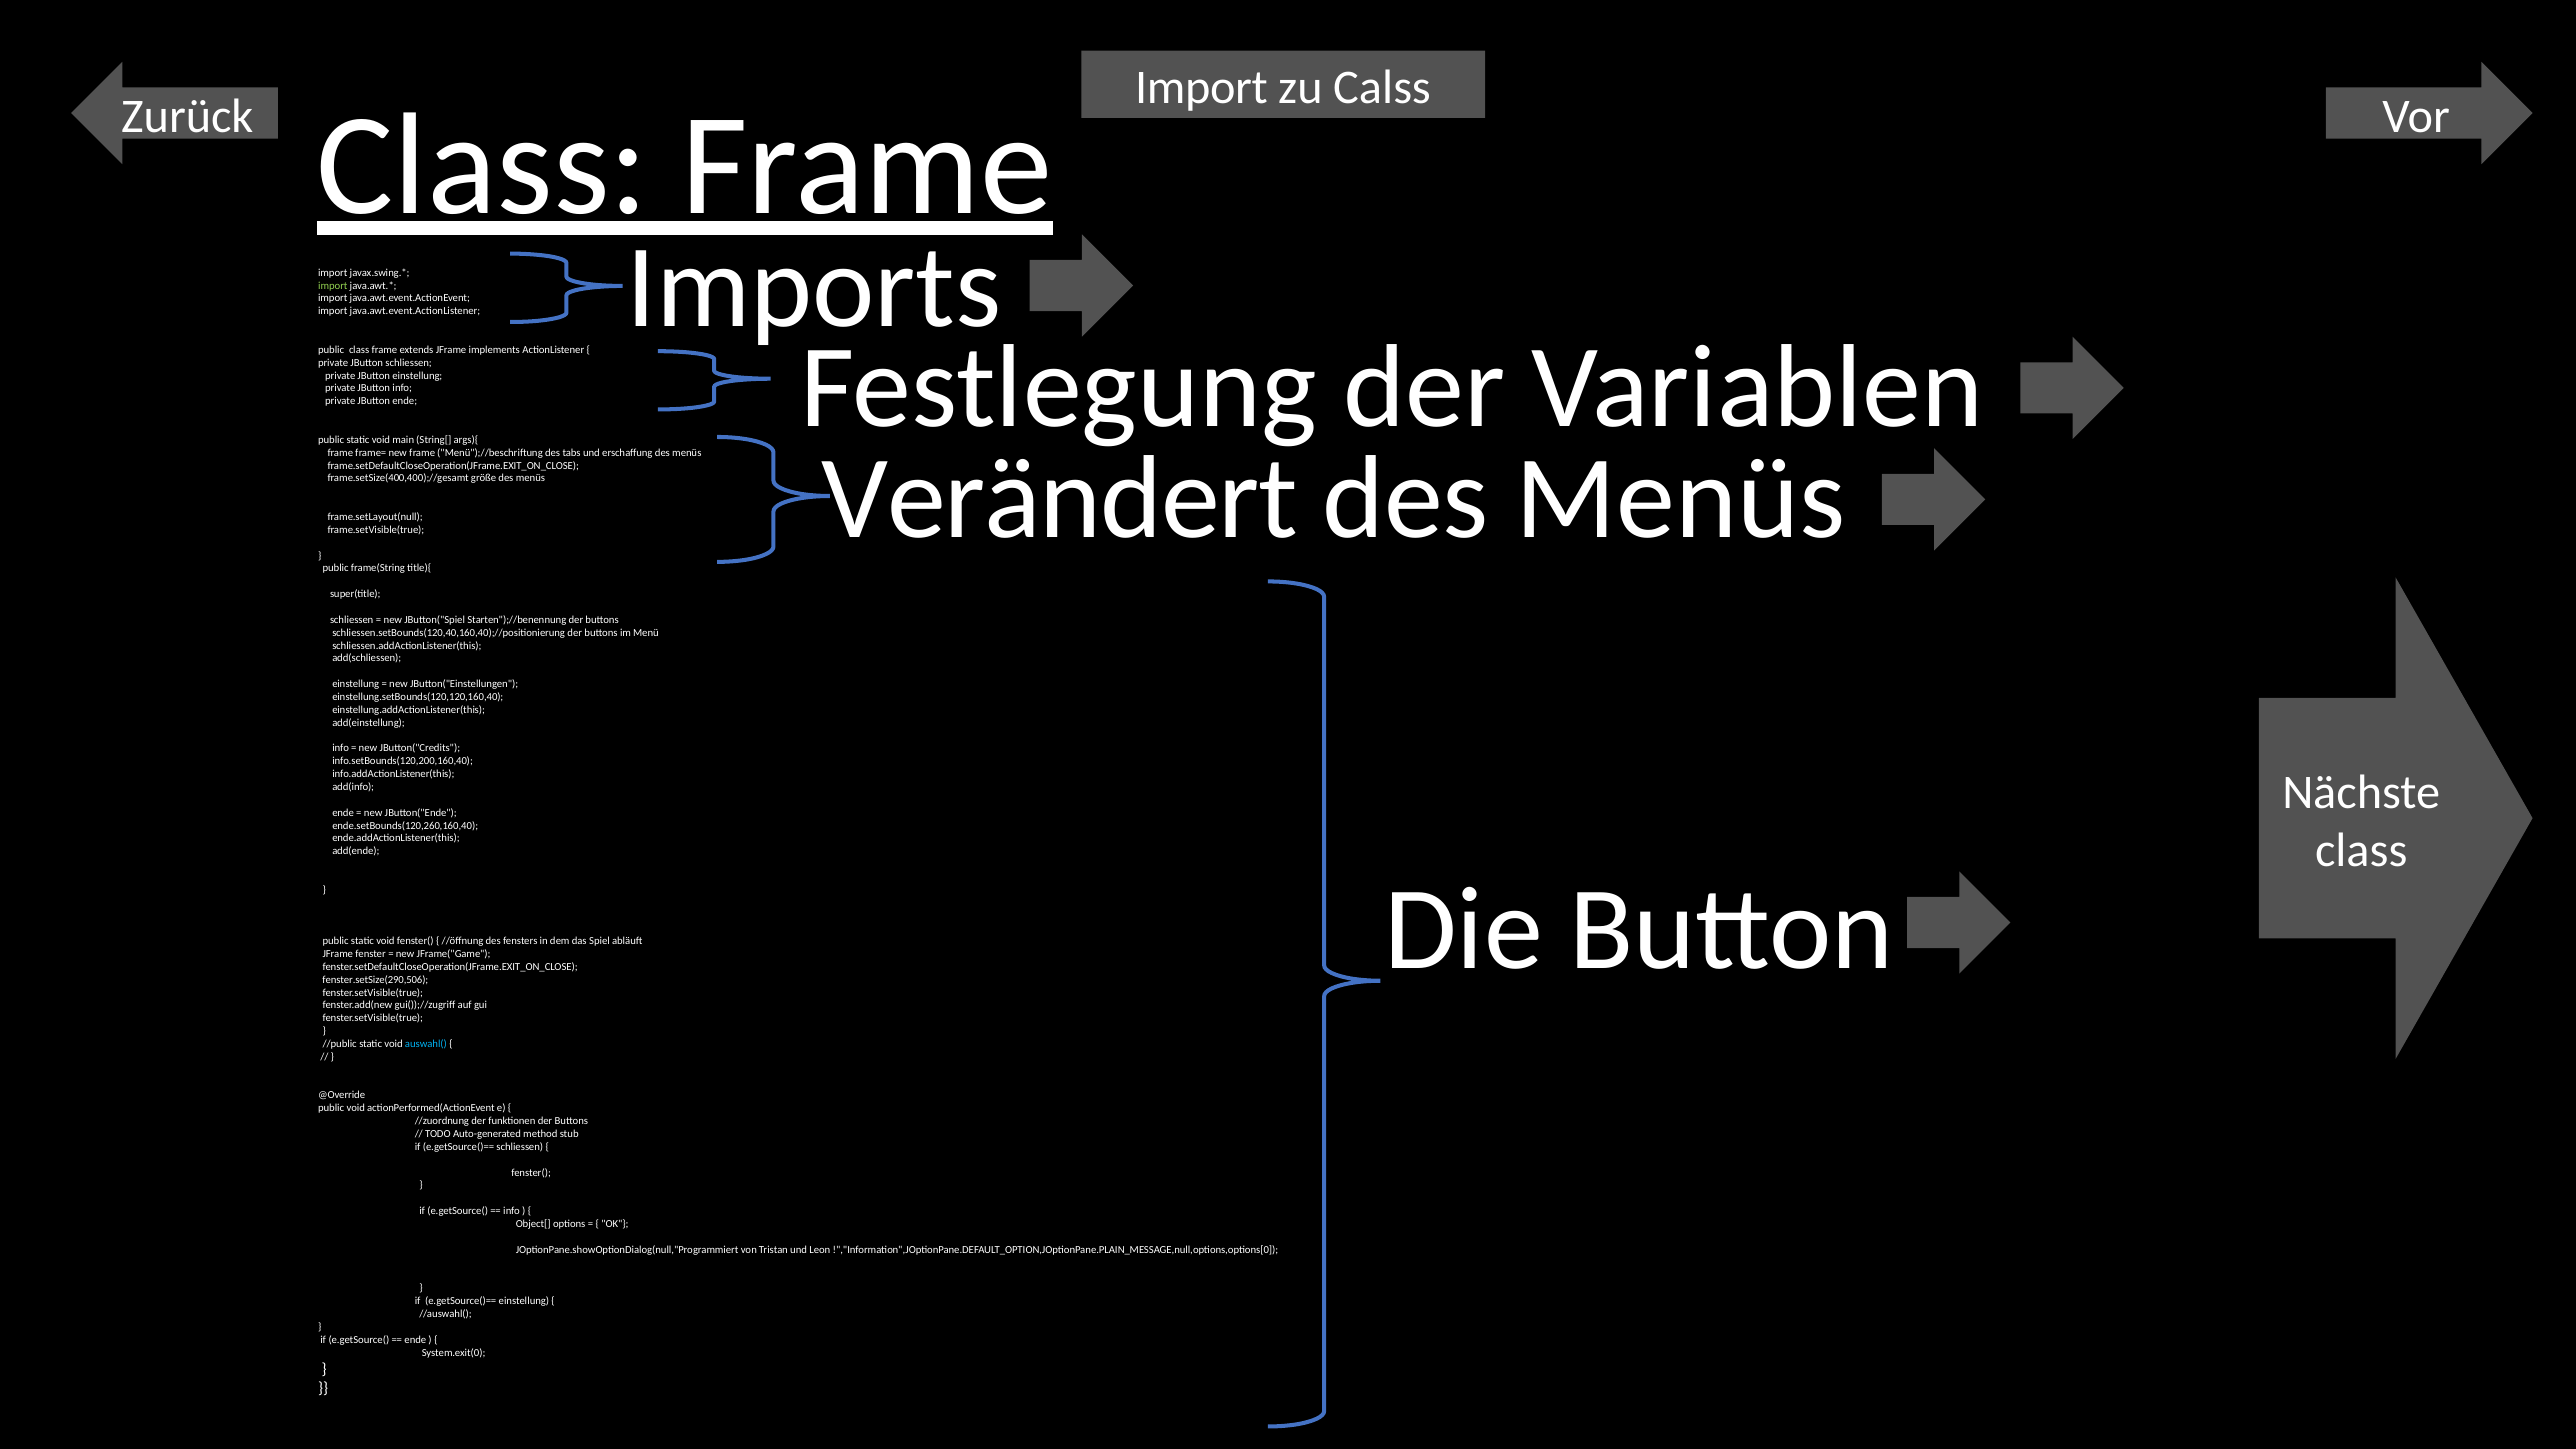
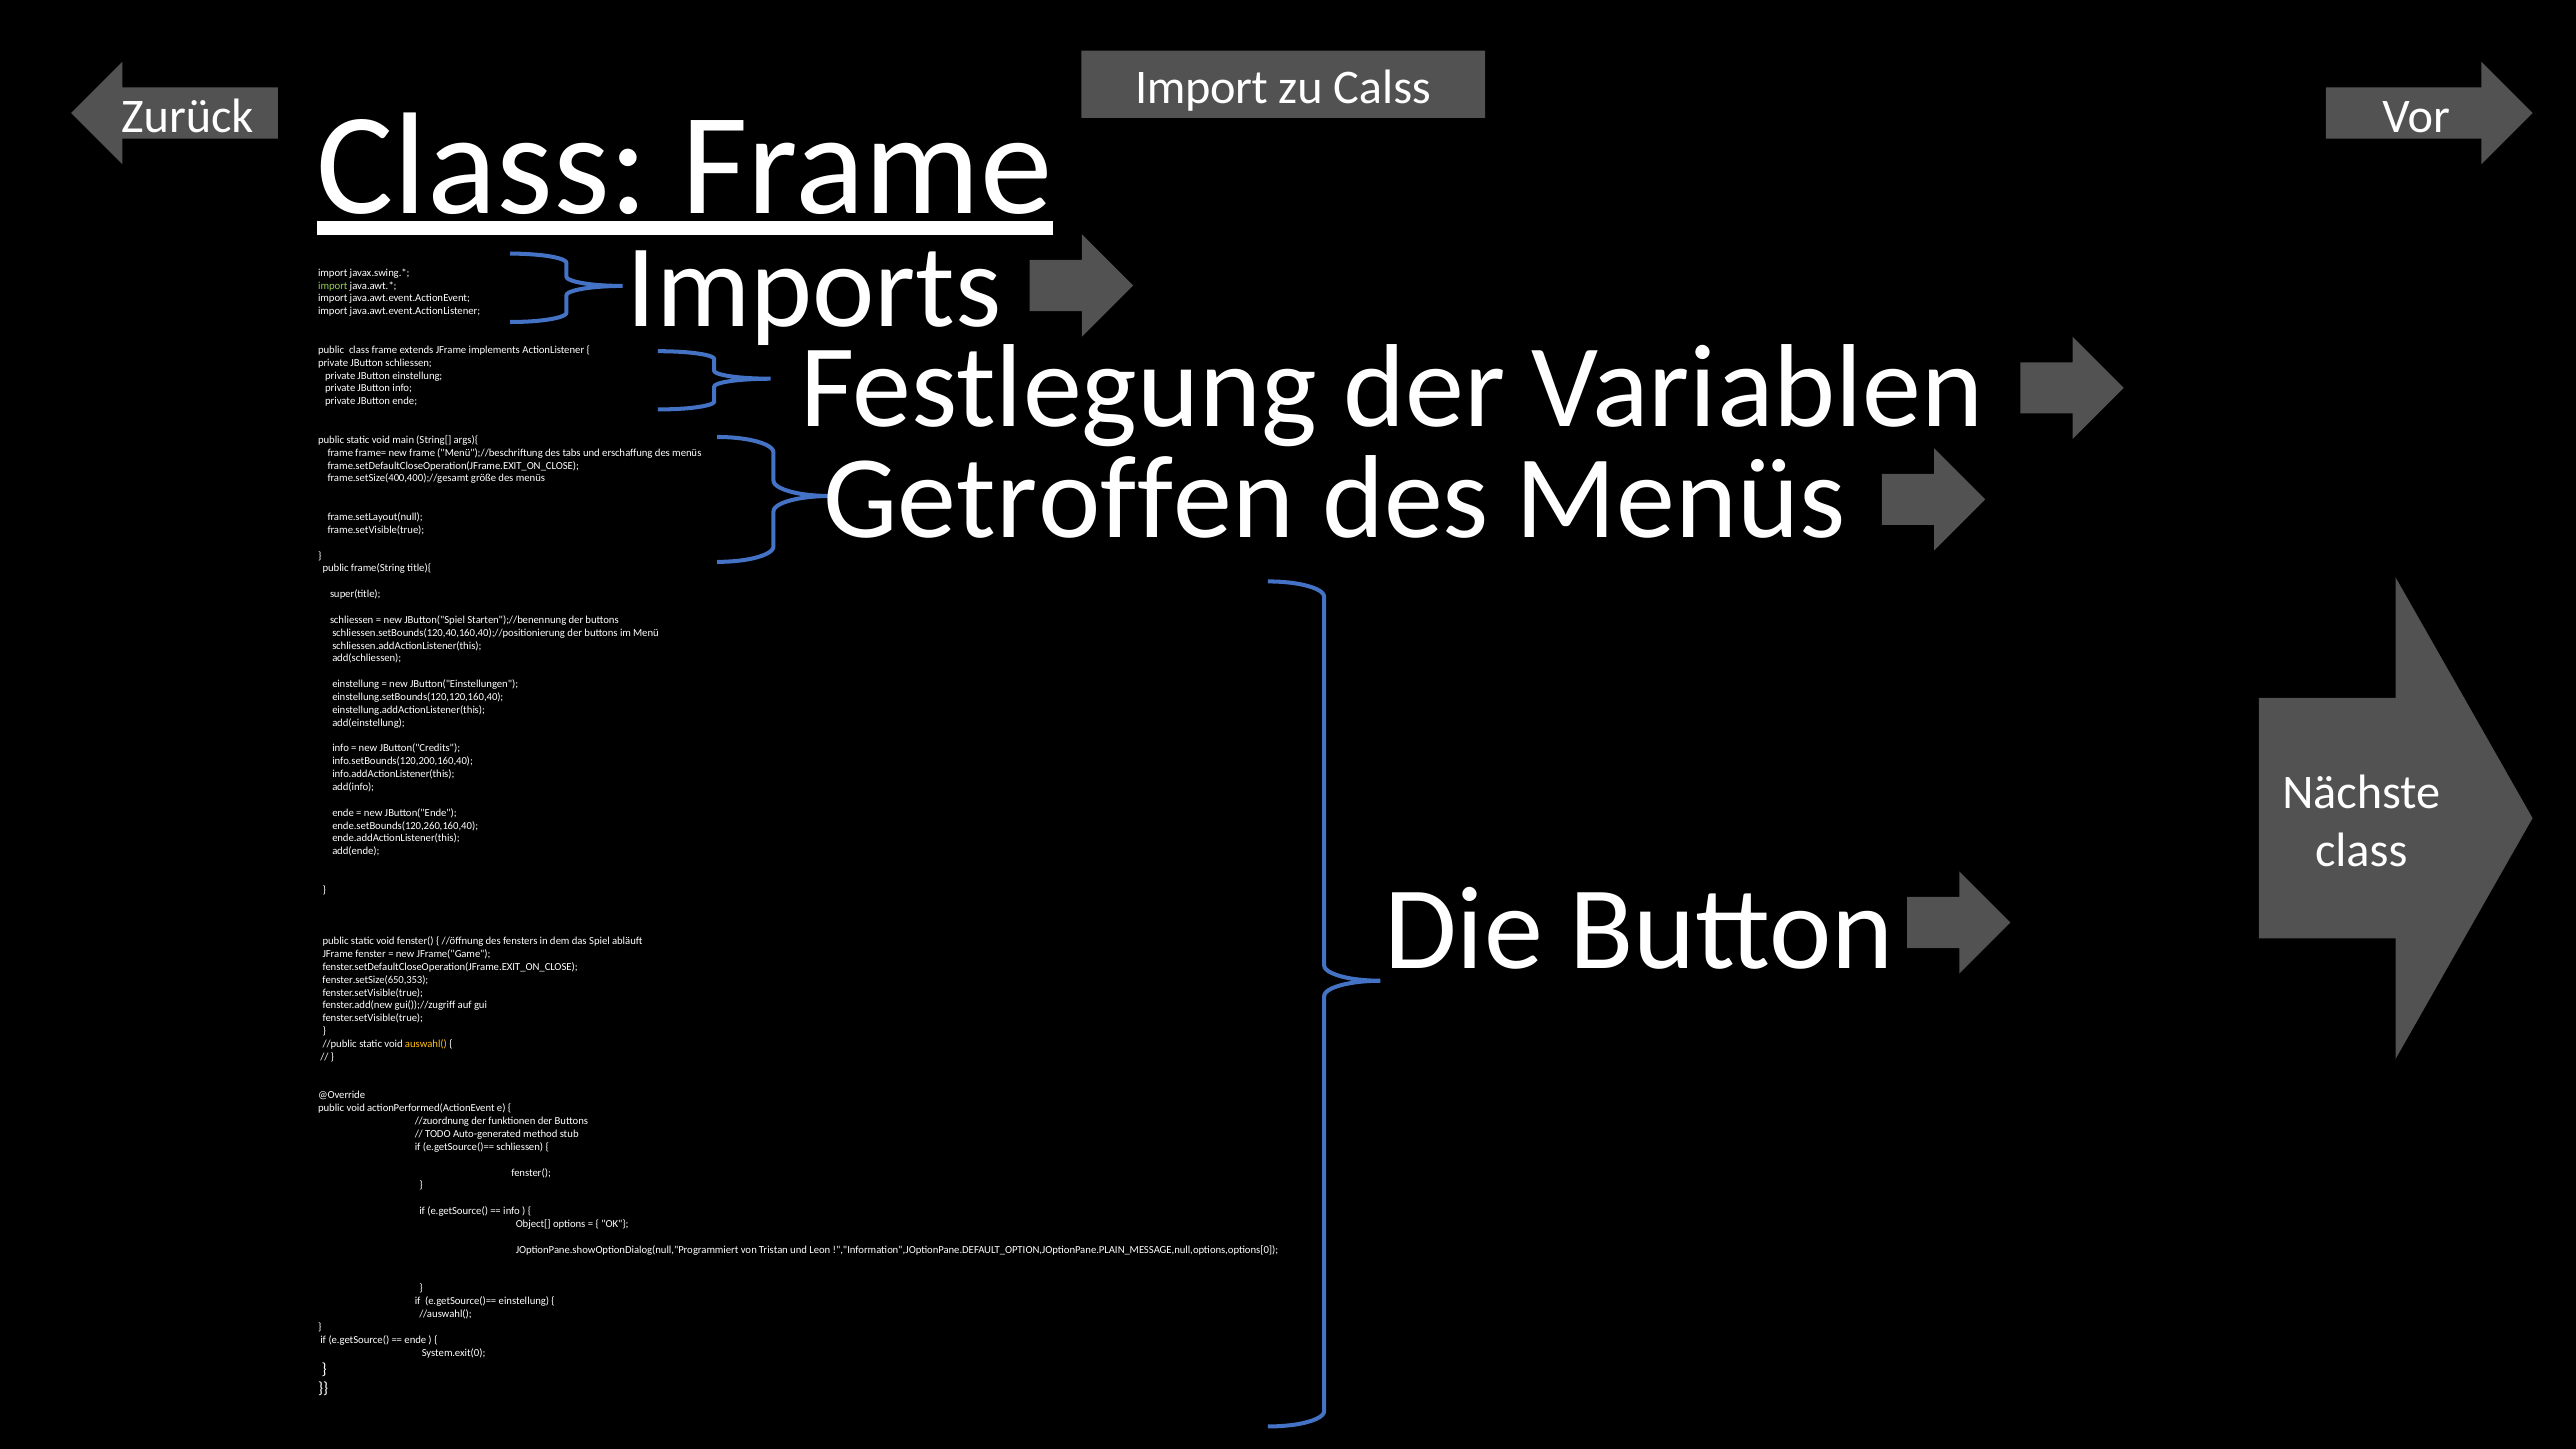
Verändert: Verändert -> Getroffen (1059, 499)
fenster.setSize(290,506: fenster.setSize(290,506 -> fenster.setSize(650,353 (375, 980)
auswahl( colour: light blue -> yellow (426, 1044)
